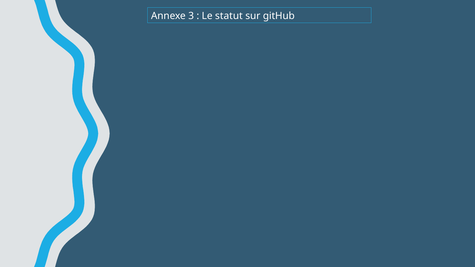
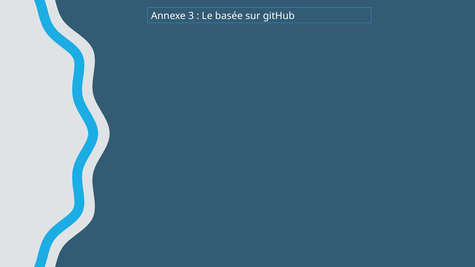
statut: statut -> basée (229, 16)
